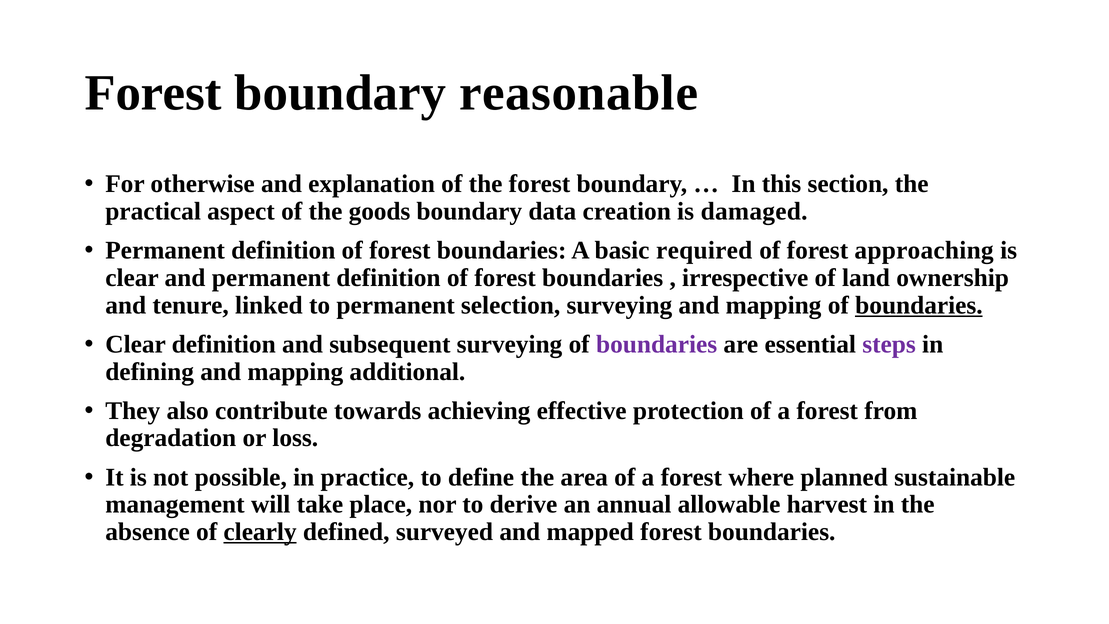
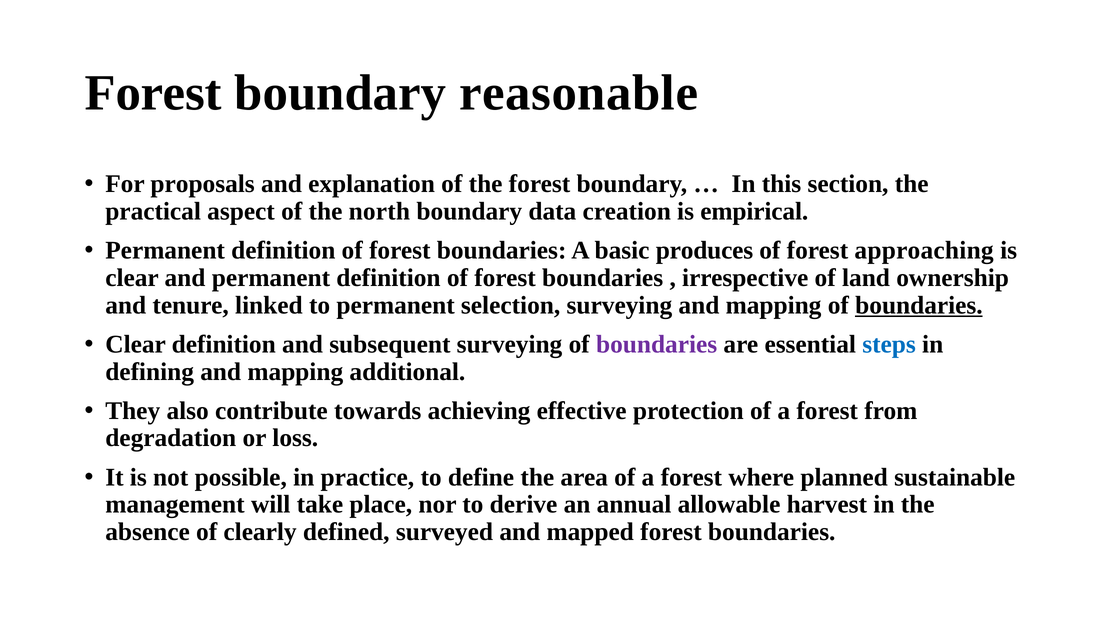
otherwise: otherwise -> proposals (203, 184)
goods: goods -> north (379, 211)
damaged: damaged -> empirical (754, 211)
required: required -> produces (704, 250)
steps colour: purple -> blue (889, 344)
clearly underline: present -> none (260, 532)
